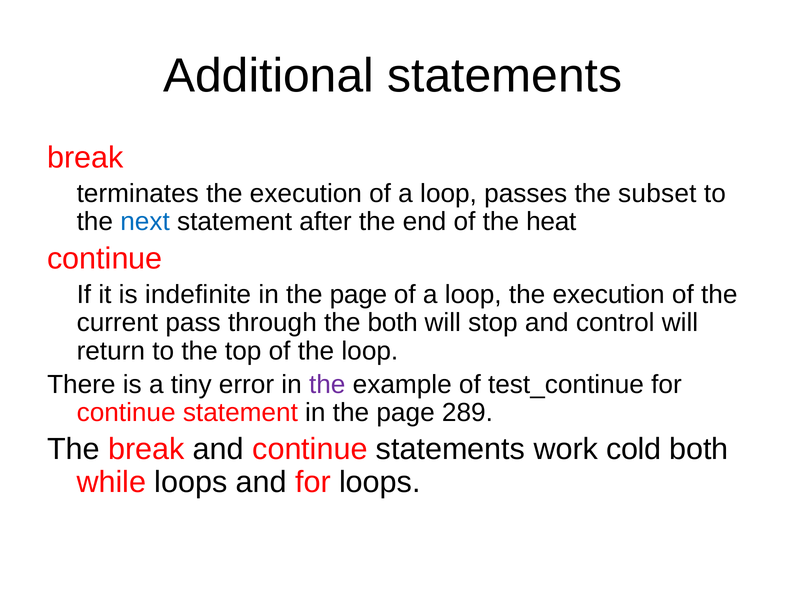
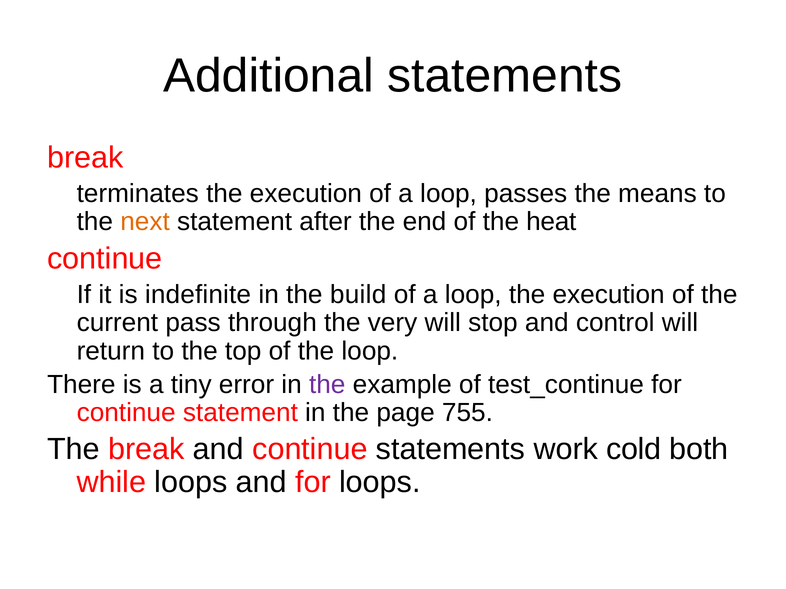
subset: subset -> means (657, 194)
next colour: blue -> orange (145, 222)
page: page -> build (358, 295)
the both: both -> very (393, 323)
289: 289 -> 755 (467, 413)
